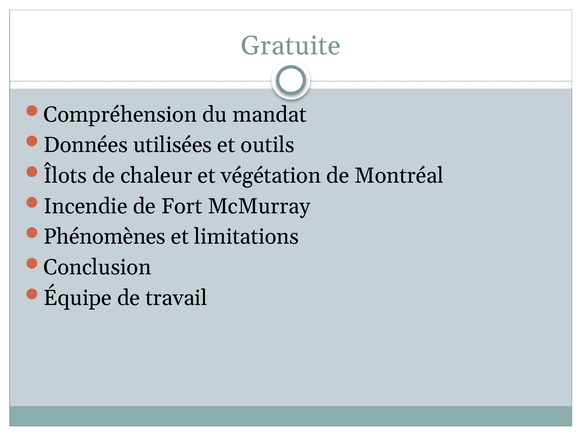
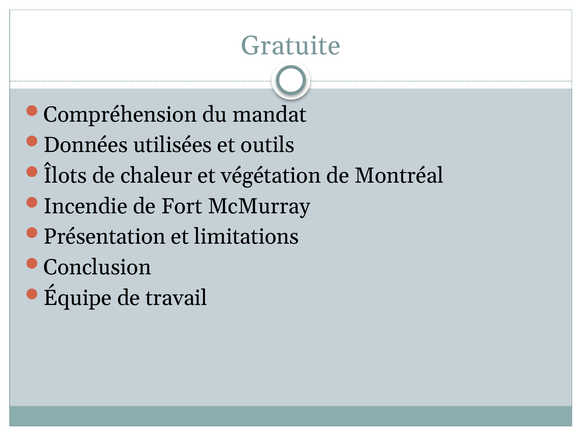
Phénomènes: Phénomènes -> Présentation (105, 237)
